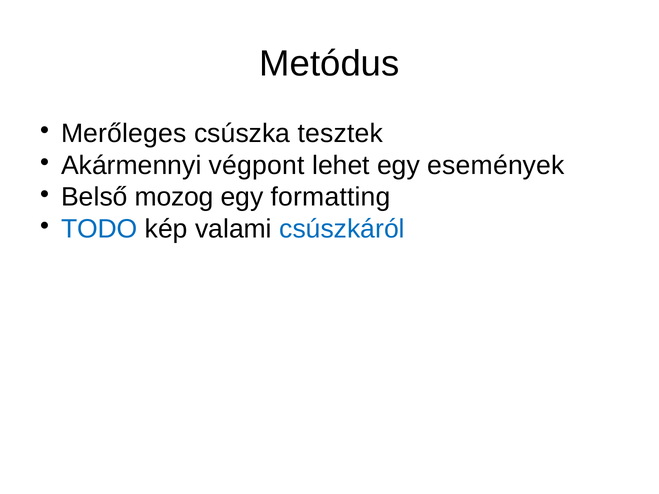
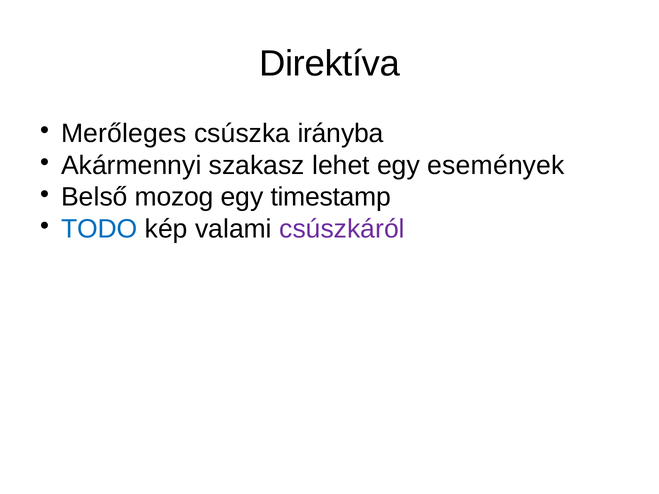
Metódus: Metódus -> Direktíva (330, 63)
tesztek: tesztek -> irányba (341, 133)
végpont: végpont -> szakasz (257, 165)
formatting: formatting -> timestamp (331, 197)
csúszkáról colour: blue -> purple (342, 229)
